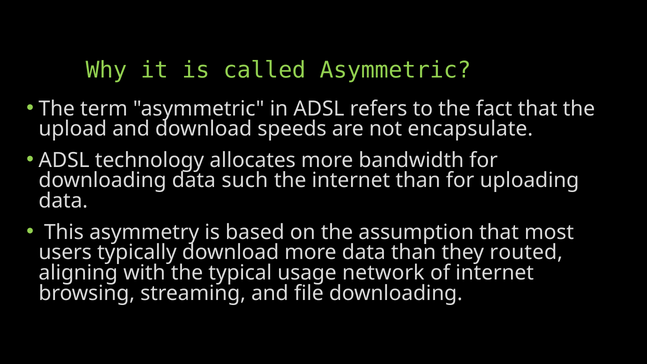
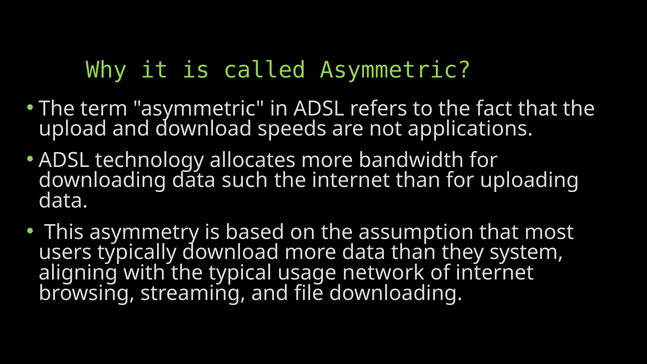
encapsulate: encapsulate -> applications (470, 129)
routed: routed -> system (526, 252)
